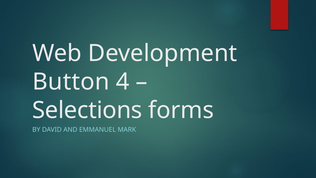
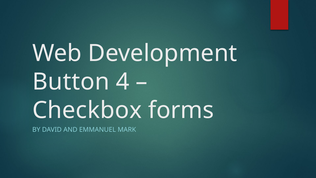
Selections: Selections -> Checkbox (87, 110)
